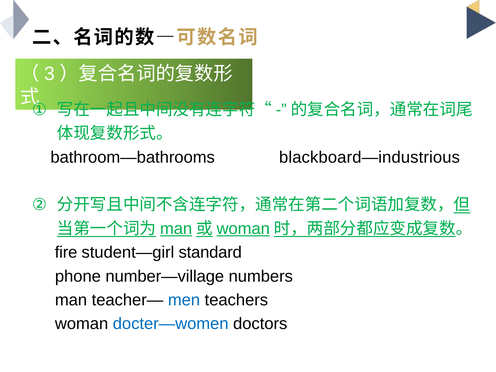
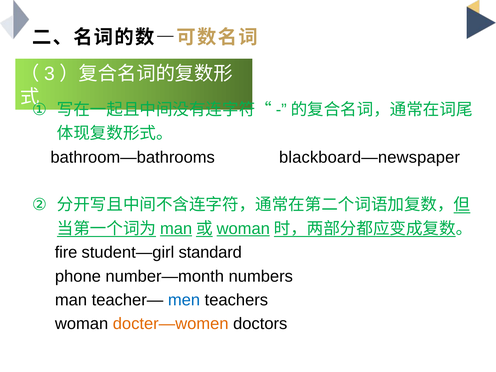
blackboard—industrious: blackboard—industrious -> blackboard—newspaper (370, 157)
number—village: number—village -> number—month (165, 276)
docter—women colour: blue -> orange (171, 324)
